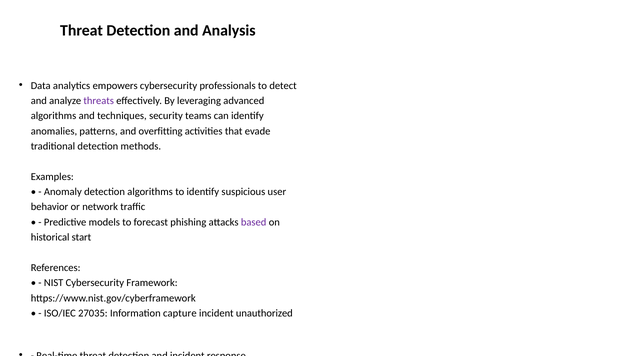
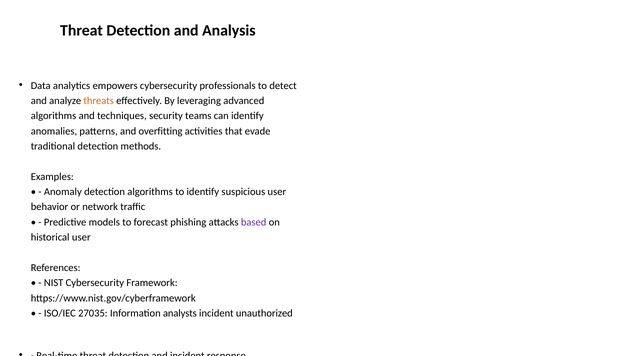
threats colour: purple -> orange (99, 101)
historical start: start -> user (81, 237)
capture: capture -> analysts (180, 313)
